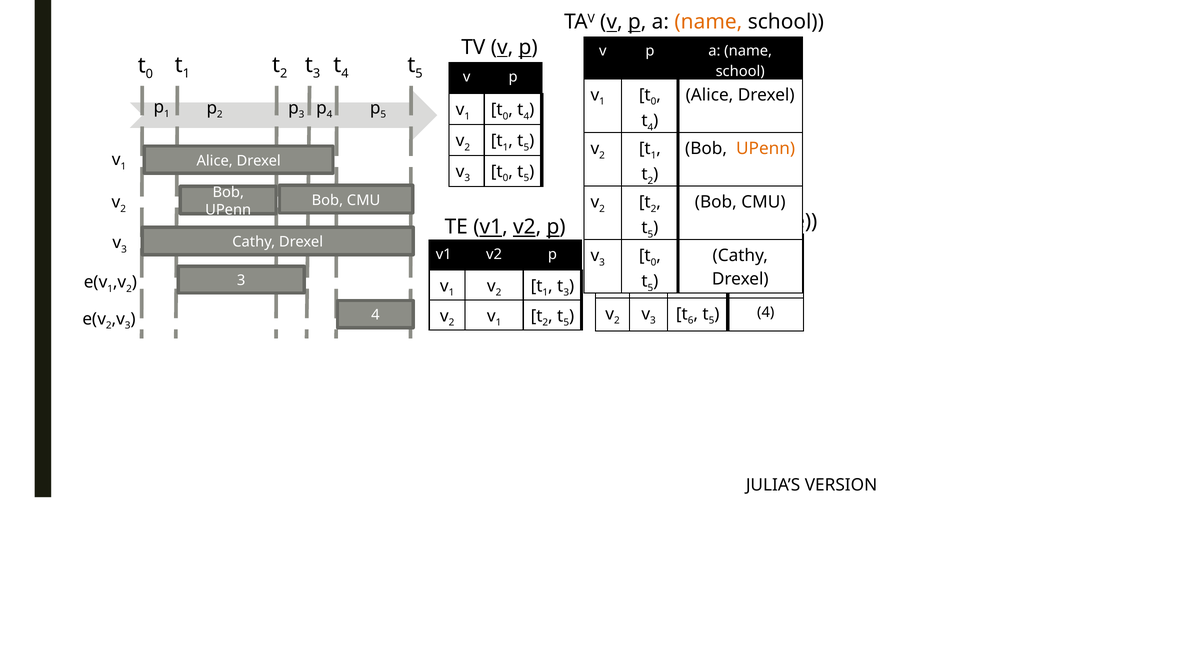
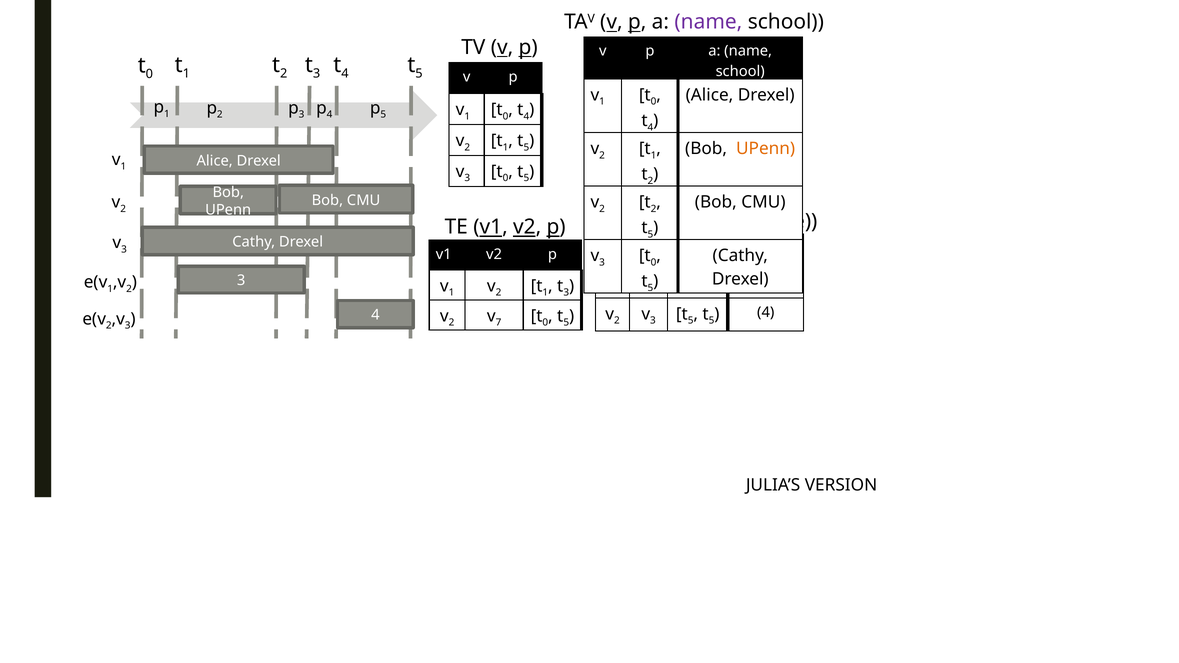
name colour: orange -> purple (708, 22)
6: 6 -> 5 (691, 321)
1: 1 -> 7 (498, 323)
2: 2 -> 0 (545, 323)
